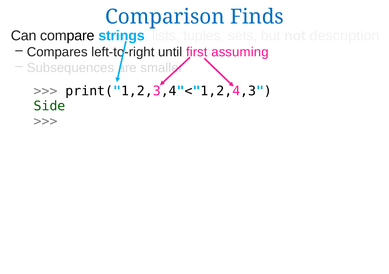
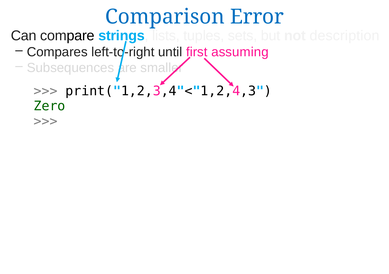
Finds: Finds -> Error (257, 17)
Side: Side -> Zero (50, 106)
